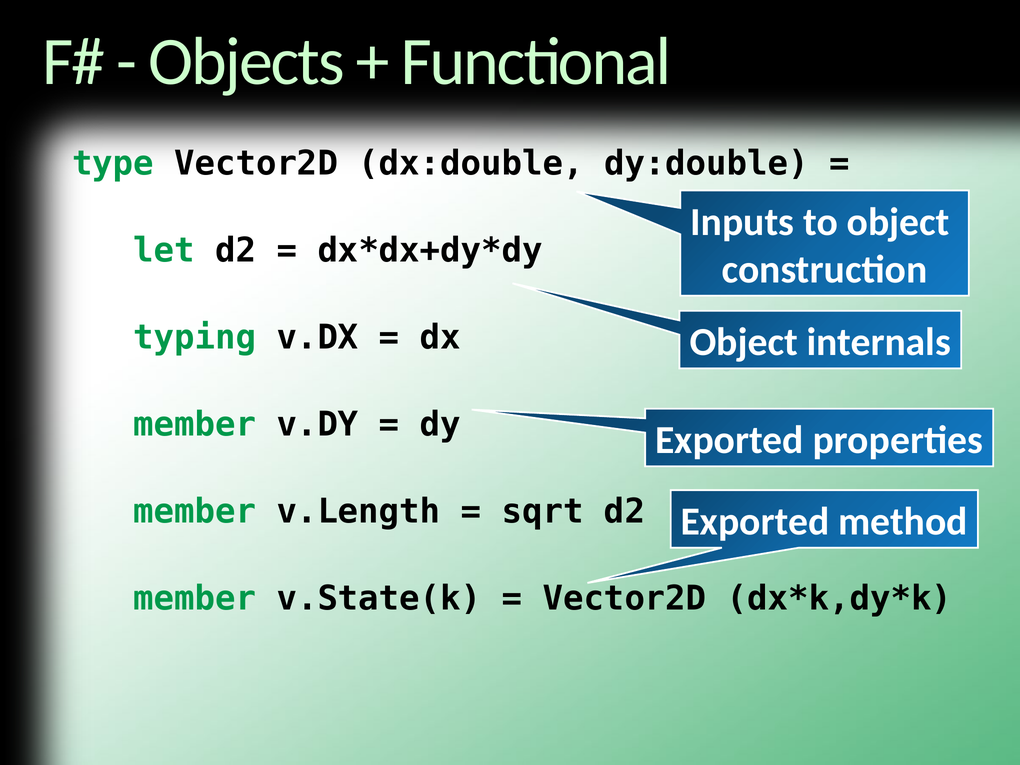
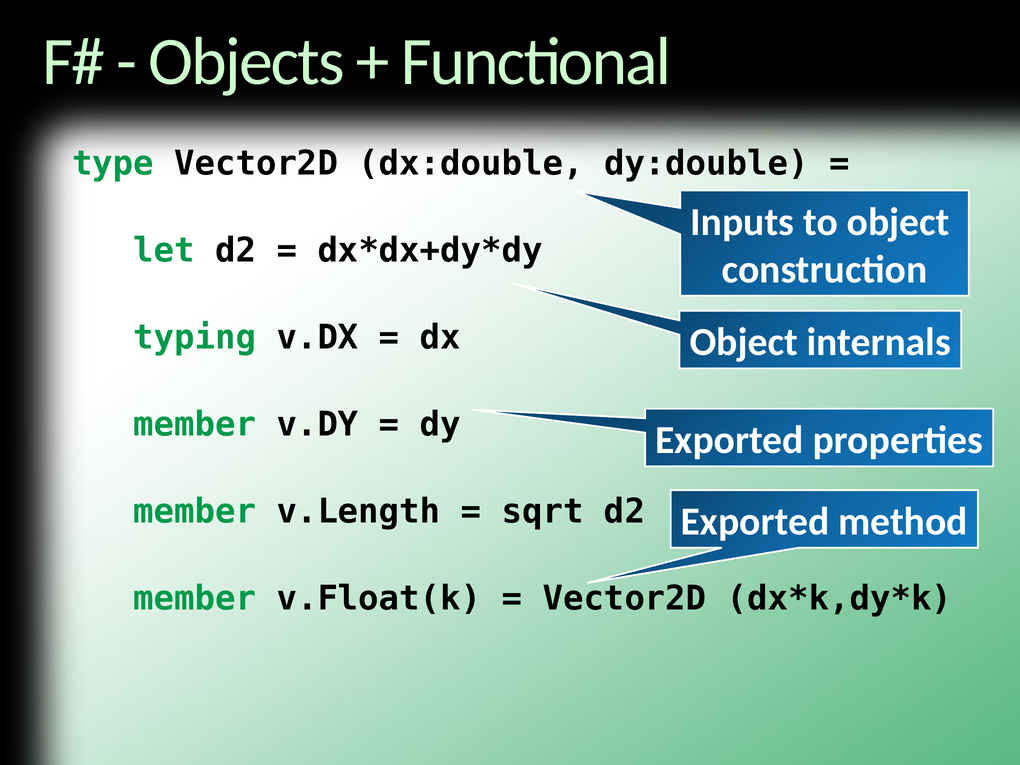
v.State(k: v.State(k -> v.Float(k (379, 599)
